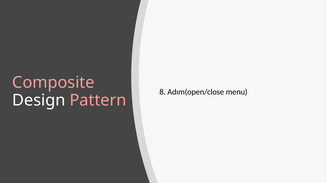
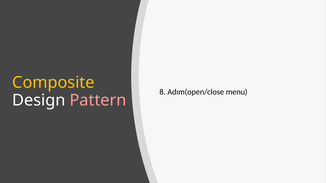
Composite colour: pink -> yellow (53, 83)
